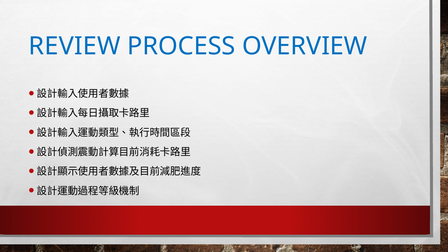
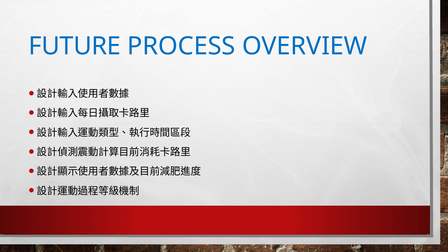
REVIEW: REVIEW -> FUTURE (75, 46)
